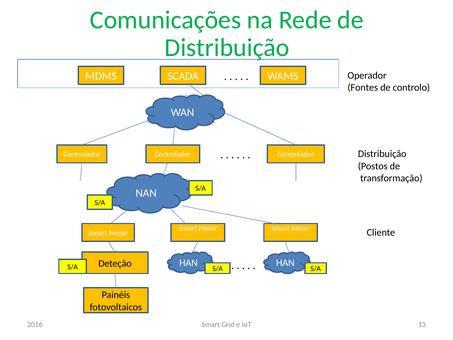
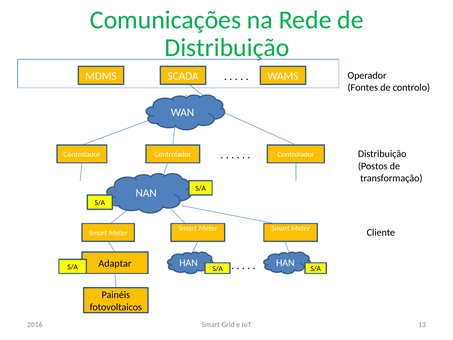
Deteção: Deteção -> Adaptar (115, 263)
